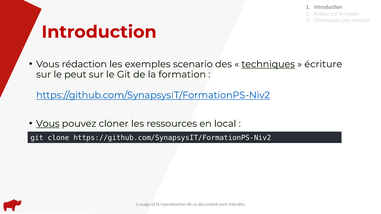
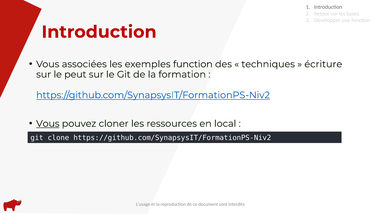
rédaction: rédaction -> associées (84, 64)
scenario: scenario -> function (193, 64)
techniques underline: present -> none (268, 64)
